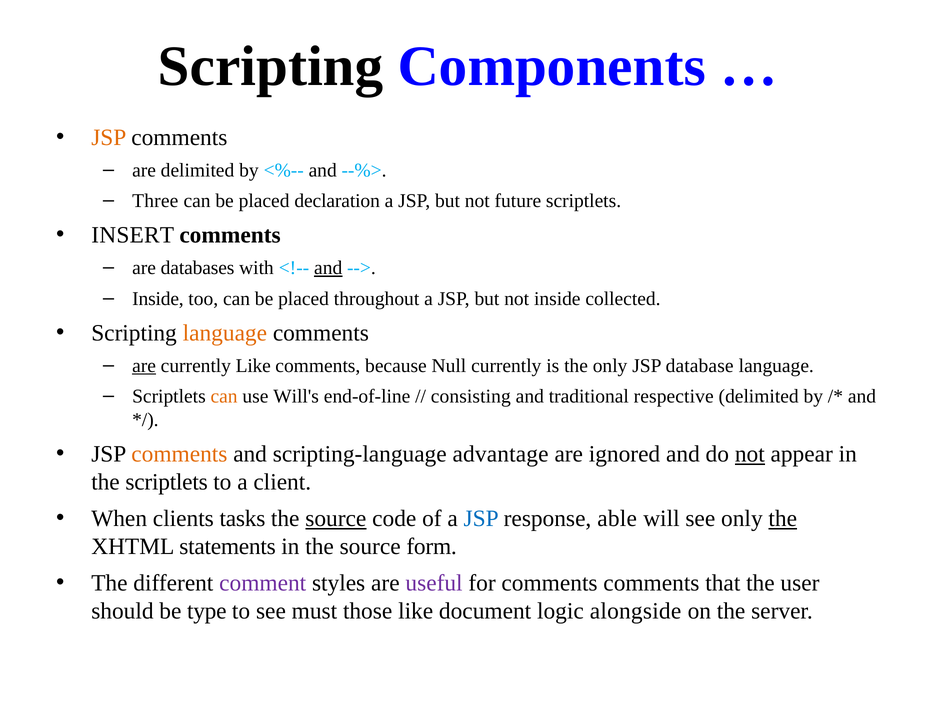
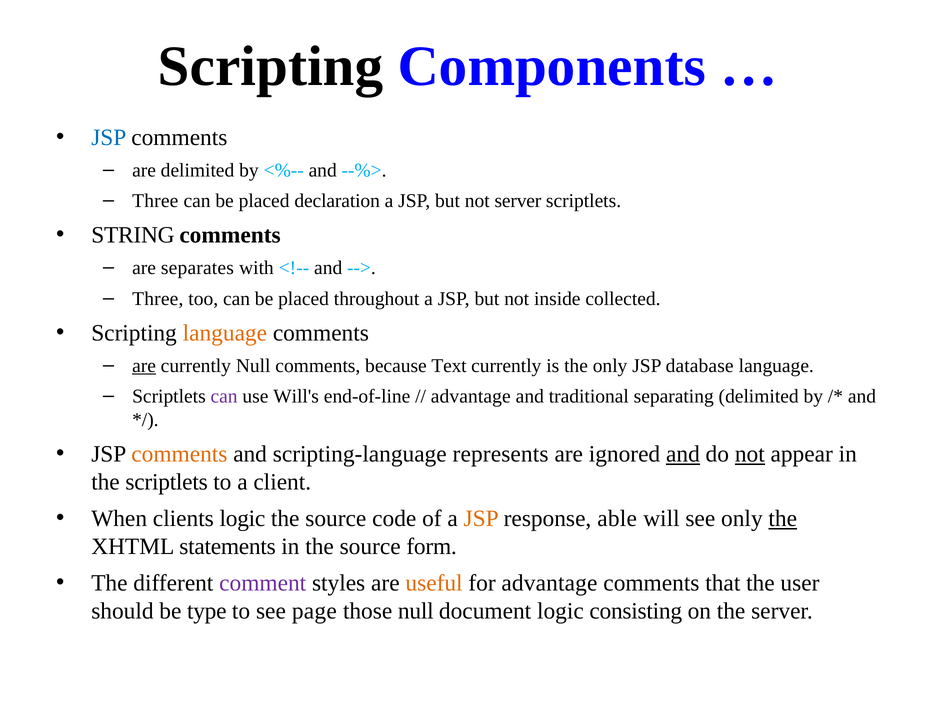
JSP colour: orange -> blue (109, 137)
not future: future -> server (518, 201)
INSERT: INSERT -> STRING (133, 235)
databases: databases -> separates (197, 268)
and underline: present -> none (328, 268)
Inside: Inside -> Three (158, 299)
currently Like: Like -> Null (253, 366)
Null: Null -> Text (449, 366)
can colour: orange -> purple (224, 396)
consisting: consisting -> advantage (471, 396)
respective: respective -> separating (674, 396)
advantage: advantage -> represents (501, 454)
and underline: none -> present (683, 454)
clients tasks: tasks -> logic (242, 519)
source underline: present -> none (336, 519)
JSP colour: blue -> orange (481, 519)
useful colour: purple -> orange (434, 583)
for comments: comments -> advantage (549, 583)
must: must -> page (314, 611)
those like: like -> null (416, 611)
alongside: alongside -> consisting (636, 611)
